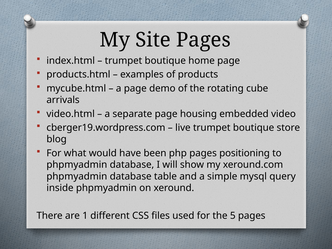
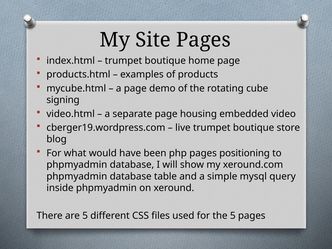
arrivals: arrivals -> signing (63, 100)
are 1: 1 -> 5 (85, 216)
